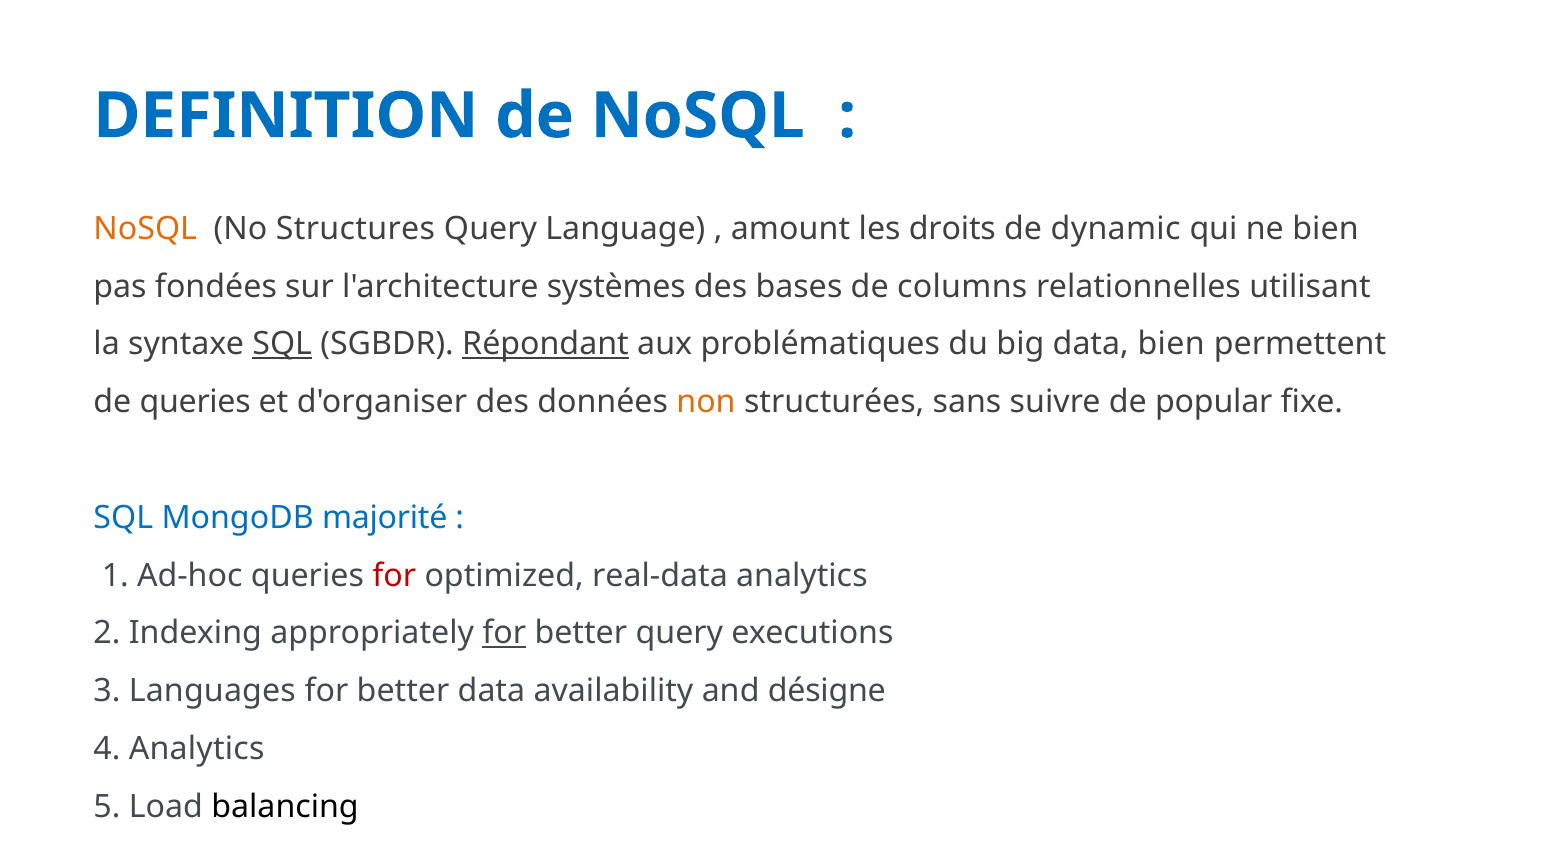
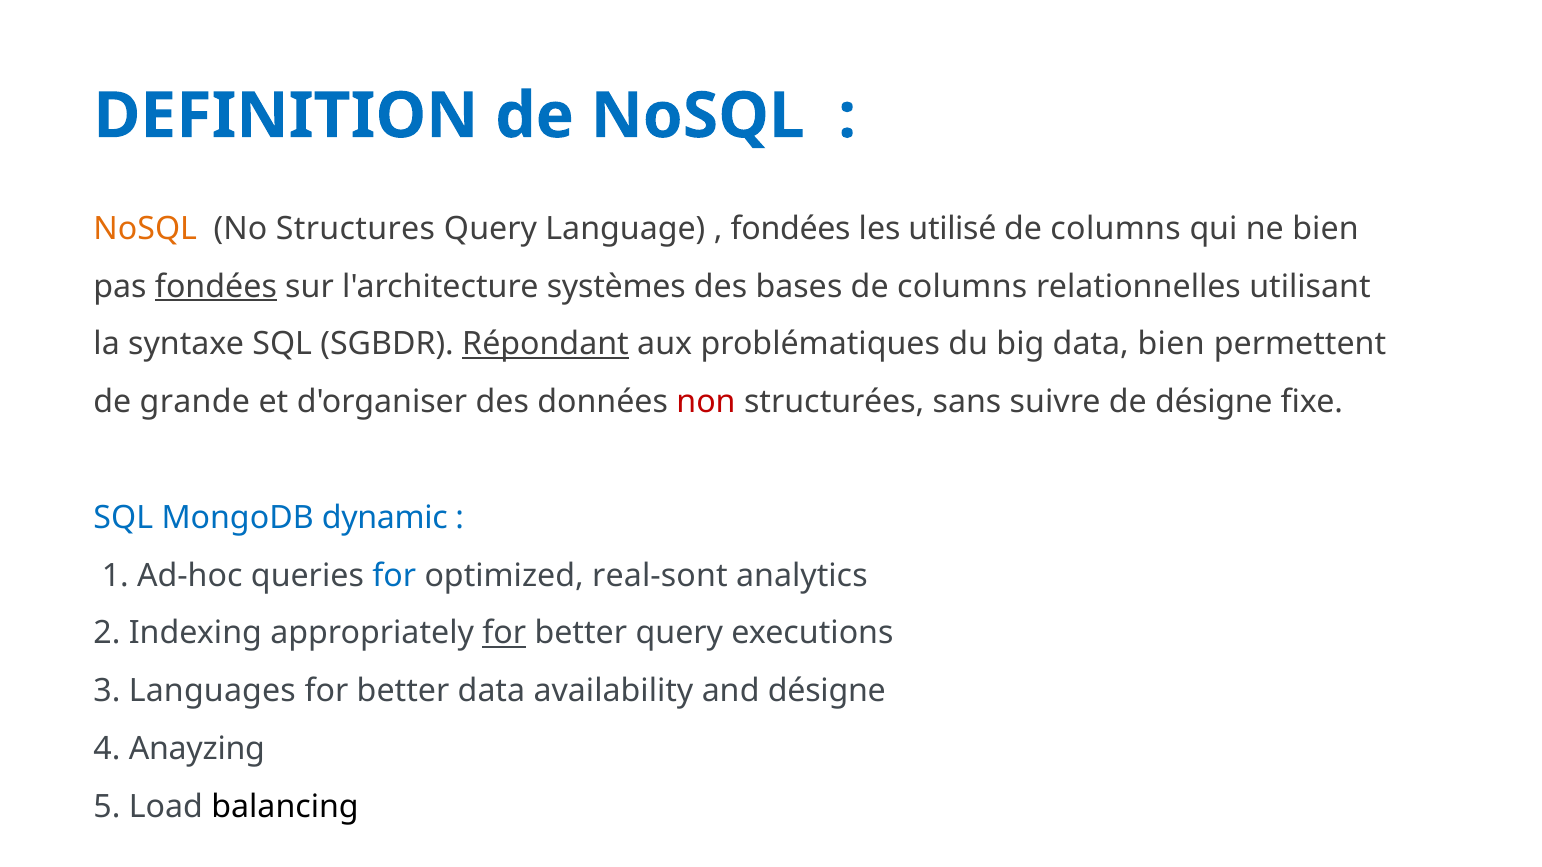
amount: amount -> fondées (791, 229)
droits: droits -> utilisé (952, 229)
dynamic: dynamic -> columns (1116, 229)
fondées underline: none -> present (216, 287)
SQL underline: present -> none (282, 344)
de queries: queries -> grande (195, 402)
non colour: orange -> red (706, 402)
de popular: popular -> désigne (1214, 402)
majorité: majorité -> dynamic (385, 518)
for colour: red -> blue (394, 576)
real-data: real-data -> real-sont (660, 576)
4 Analytics: Analytics -> Anayzing (197, 749)
